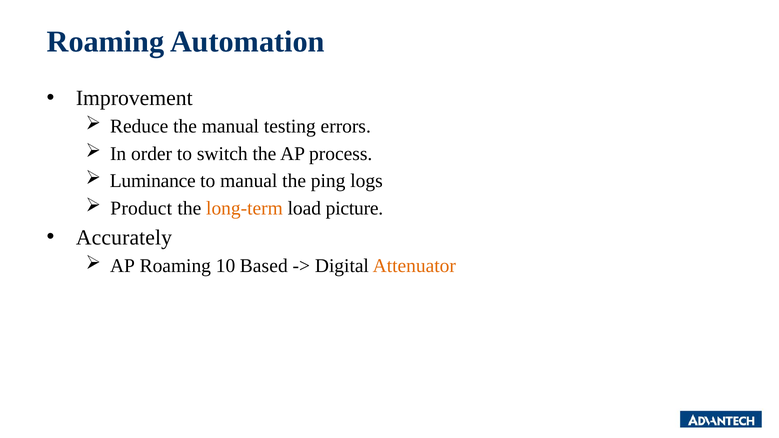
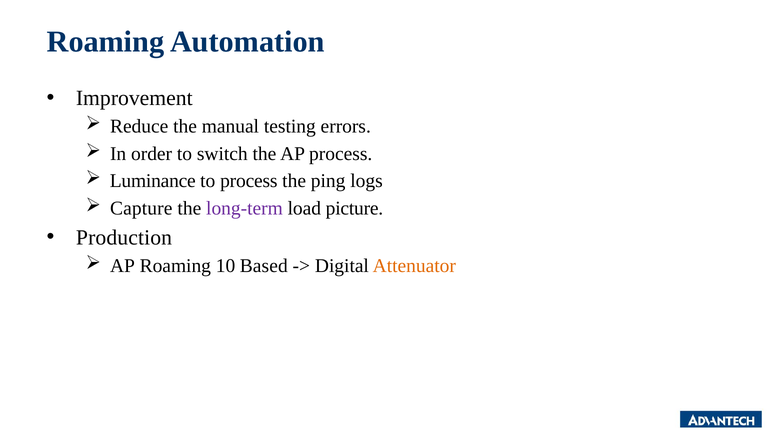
to manual: manual -> process (249, 181)
Product: Product -> Capture (141, 208)
long-term colour: orange -> purple (244, 208)
Accurately: Accurately -> Production (124, 238)
